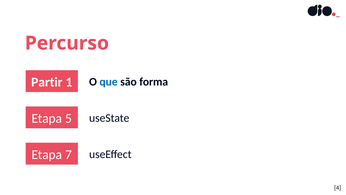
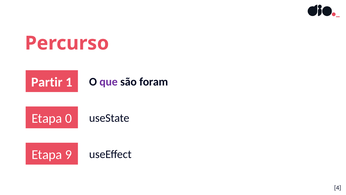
que colour: blue -> purple (109, 82)
forma: forma -> foram (154, 82)
5: 5 -> 0 (69, 118)
7: 7 -> 9 (69, 154)
